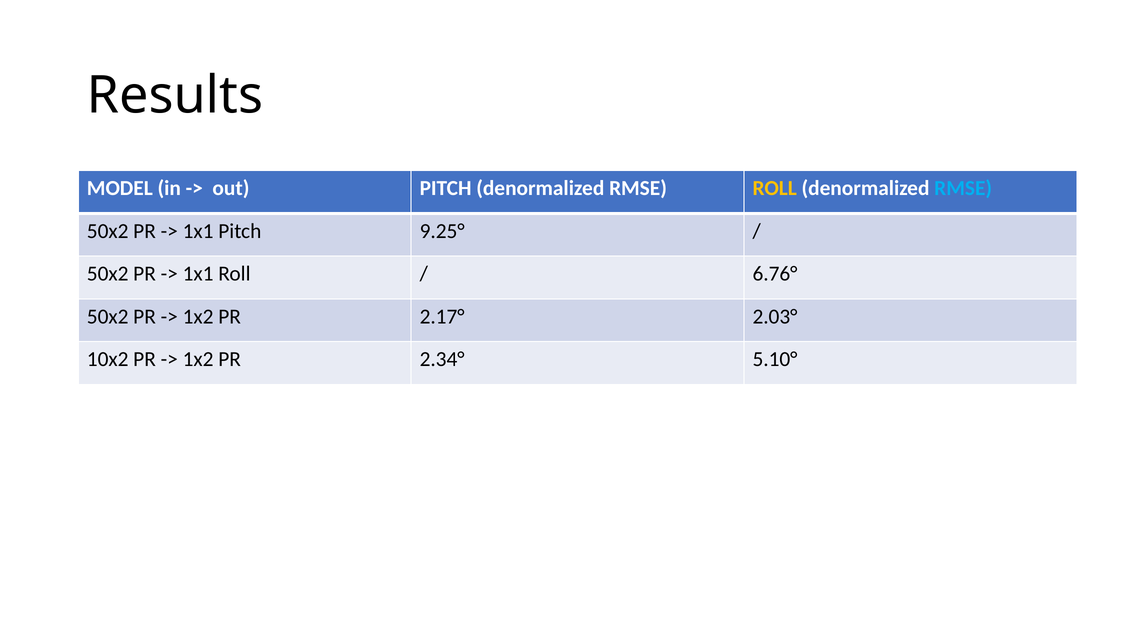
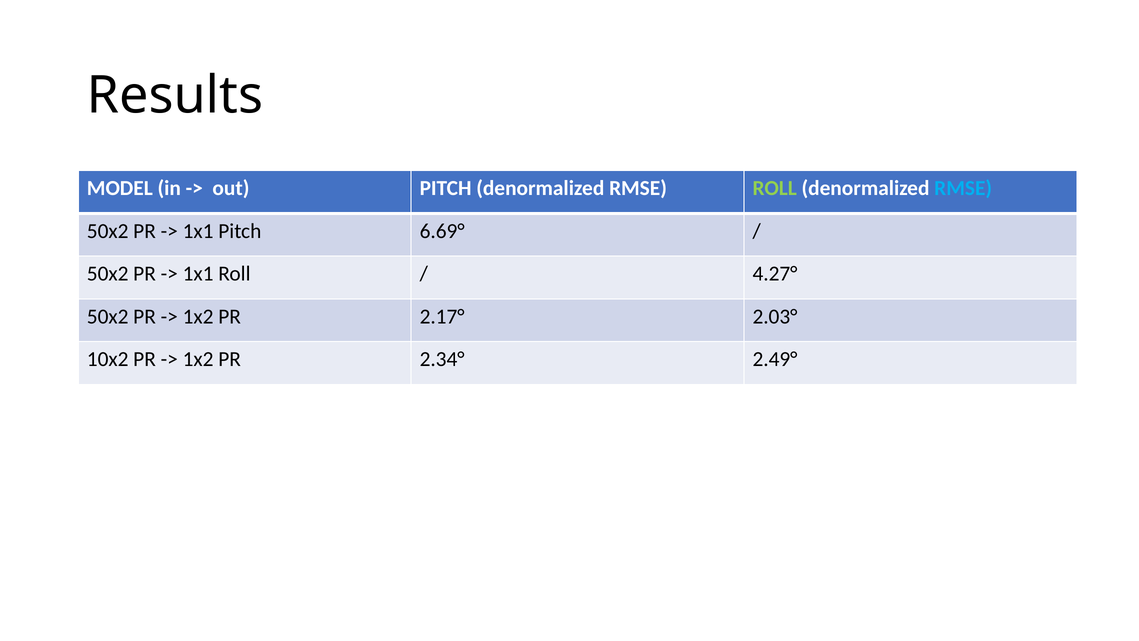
ROLL colour: yellow -> light green (775, 188)
9.25°: 9.25° -> 6.69° (442, 231)
6.76°: 6.76° -> 4.27° (775, 274)
5.10°: 5.10° -> 2.49° (775, 359)
